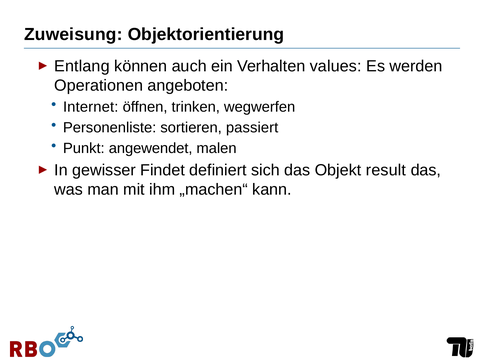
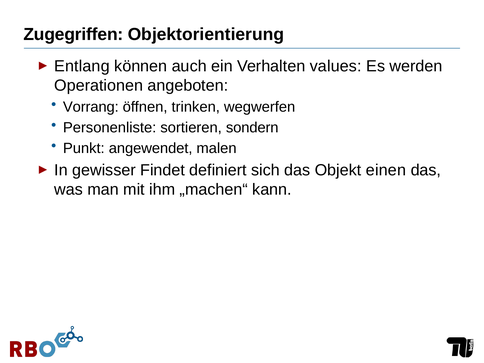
Zuweisung: Zuweisung -> Zugegriffen (73, 34)
Internet: Internet -> Vorrang (91, 107)
passiert: passiert -> sondern (252, 128)
result: result -> einen (386, 170)
